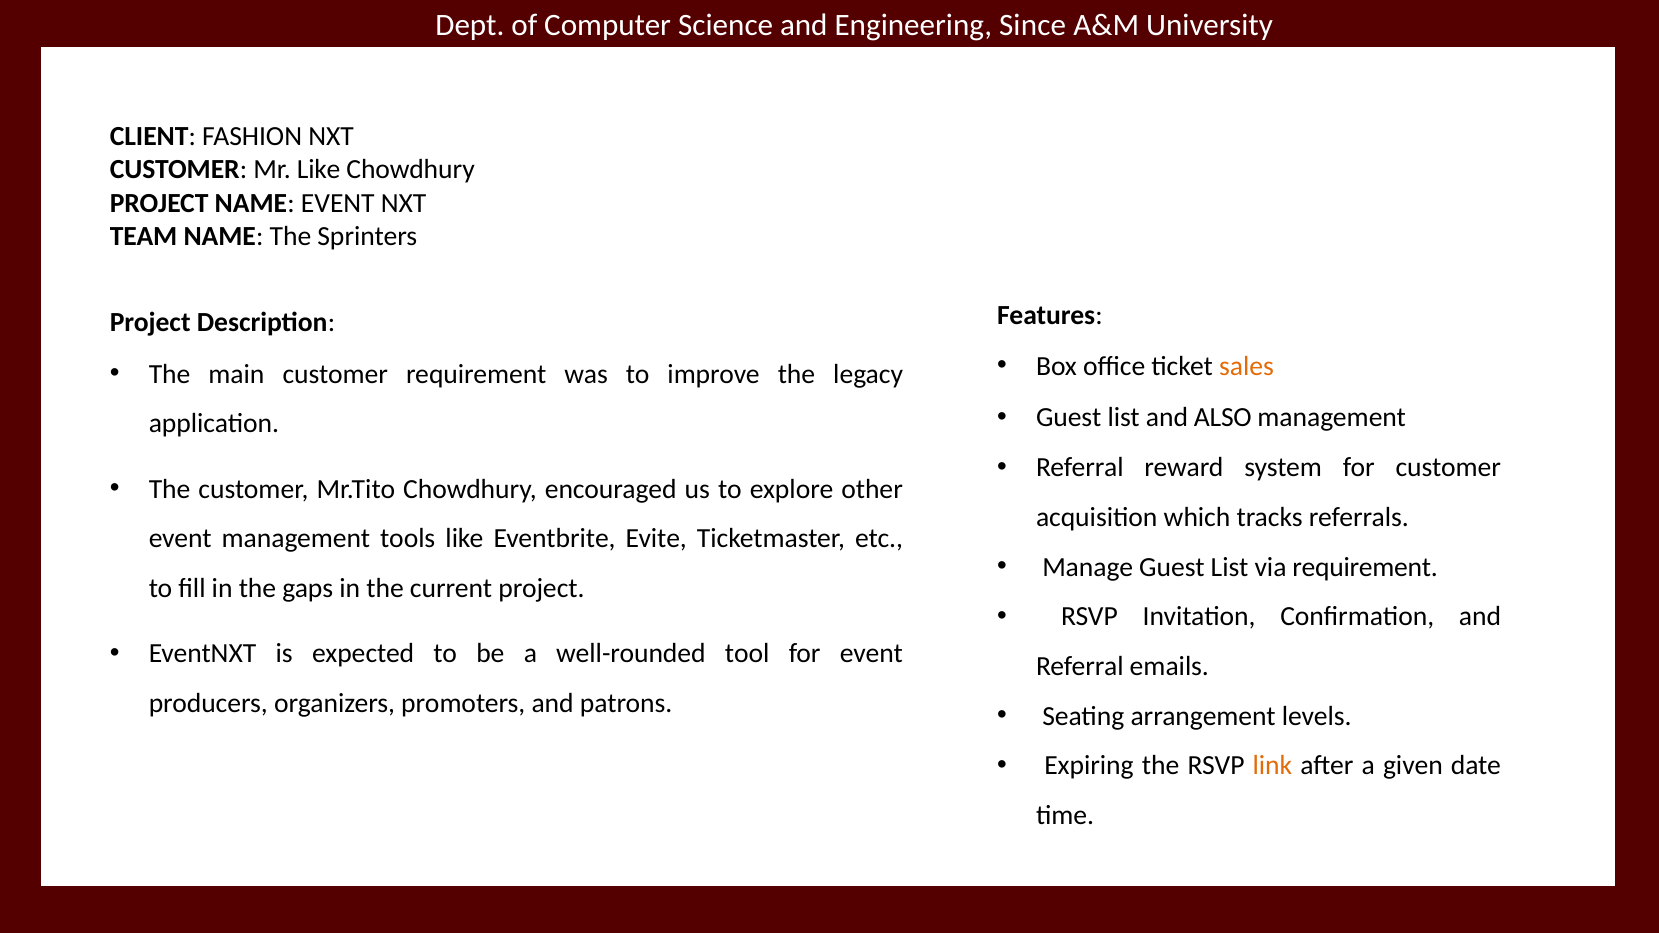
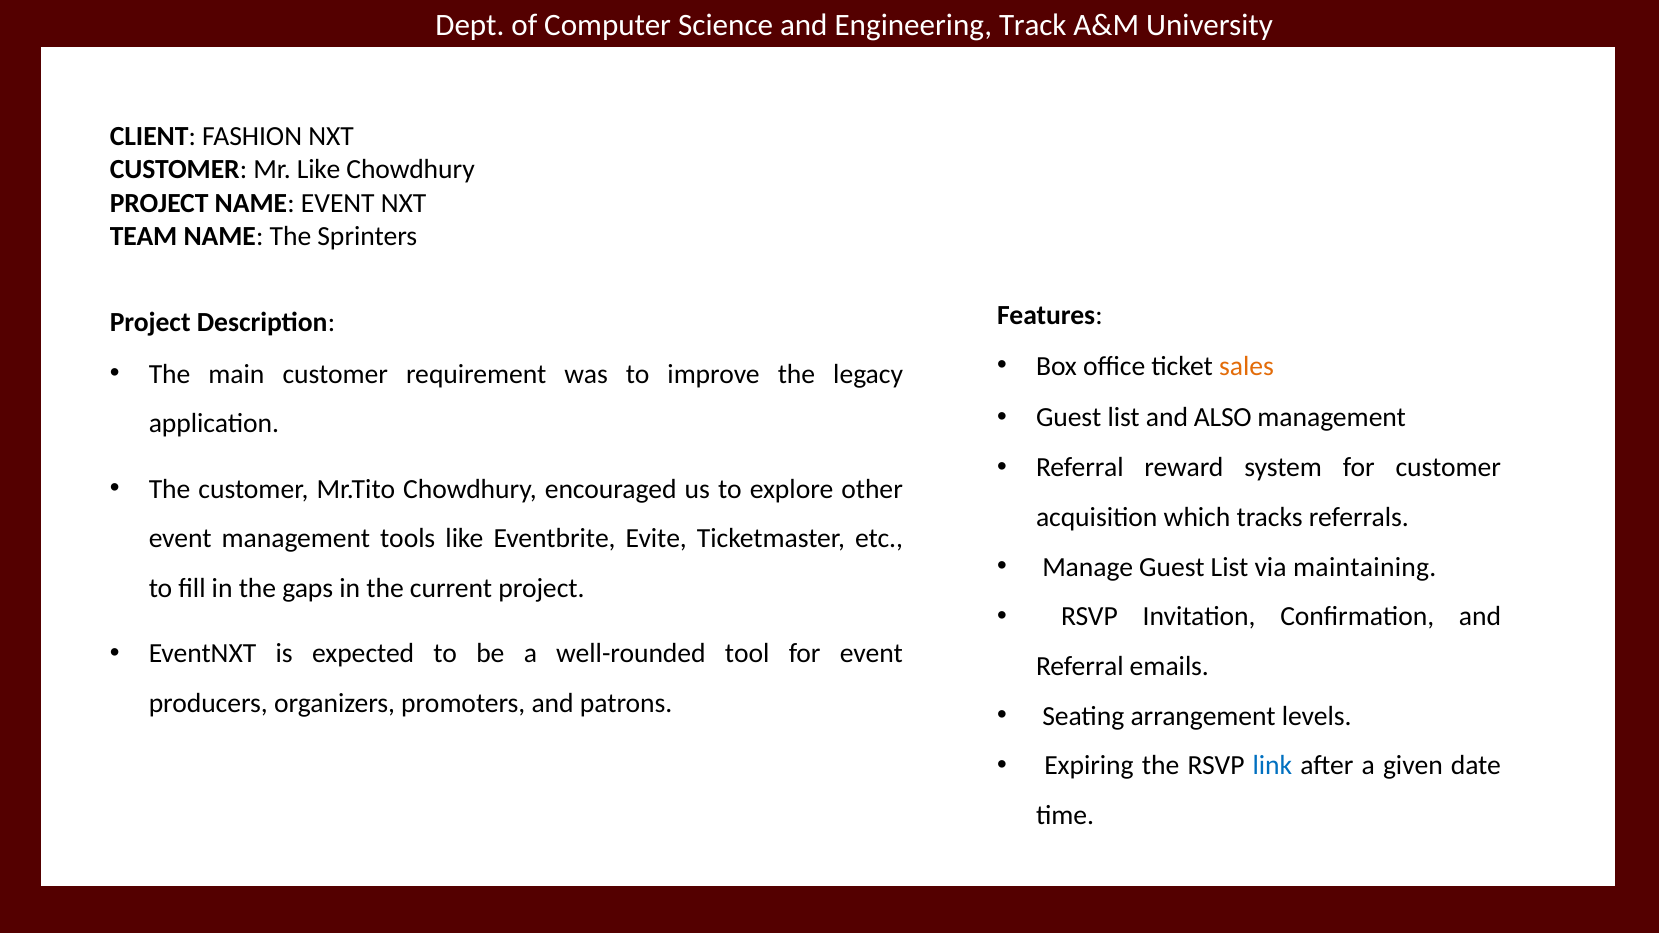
Since: Since -> Track (1033, 25)
via requirement: requirement -> maintaining (1365, 567)
link colour: orange -> blue (1272, 766)
